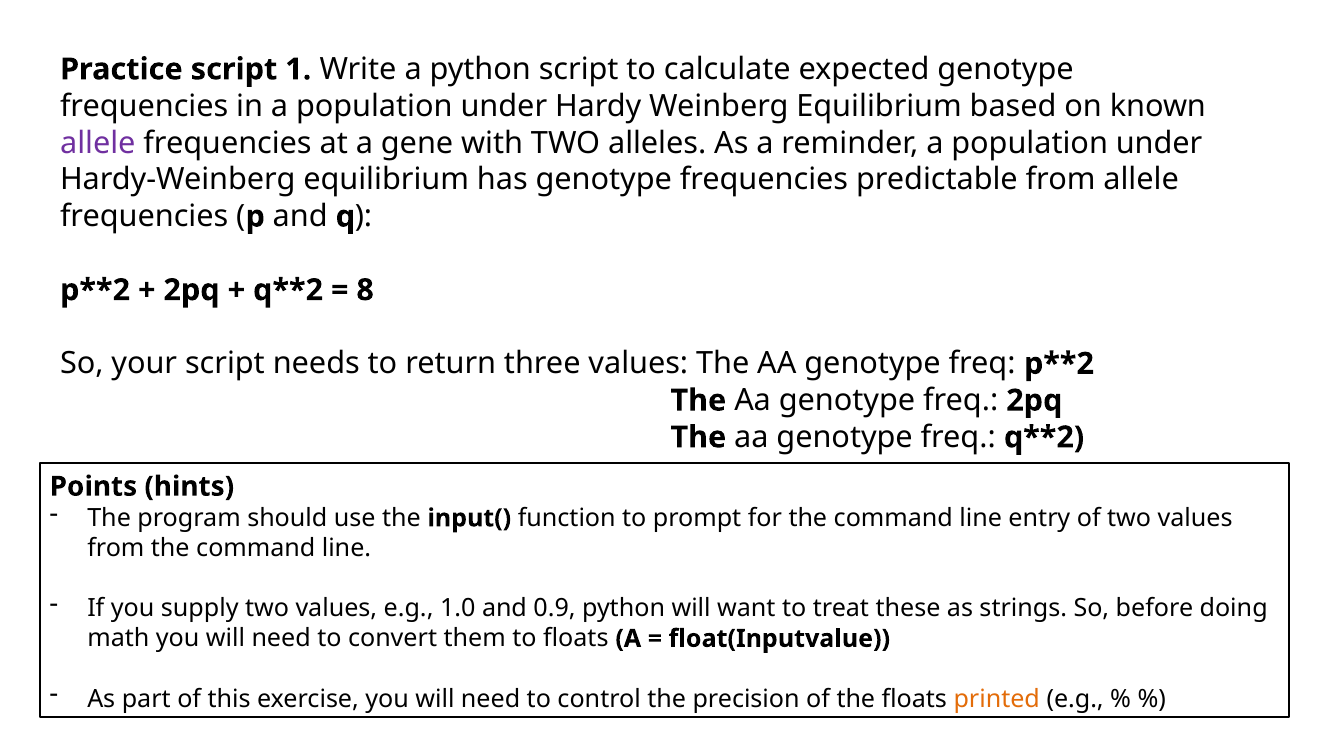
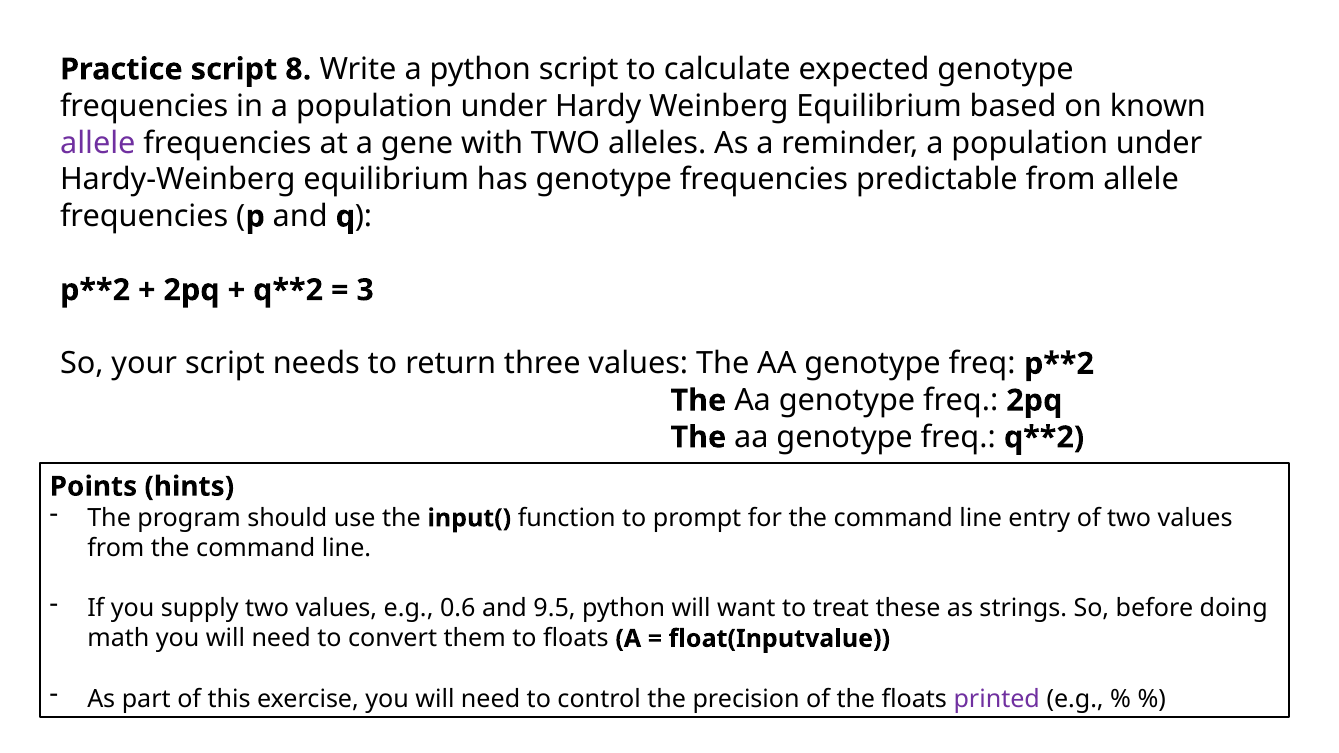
1: 1 -> 8 (298, 69)
8: 8 -> 3 (365, 290)
1.0: 1.0 -> 0.6 (458, 609)
0.9: 0.9 -> 9.5 (555, 609)
printed colour: orange -> purple (997, 699)
